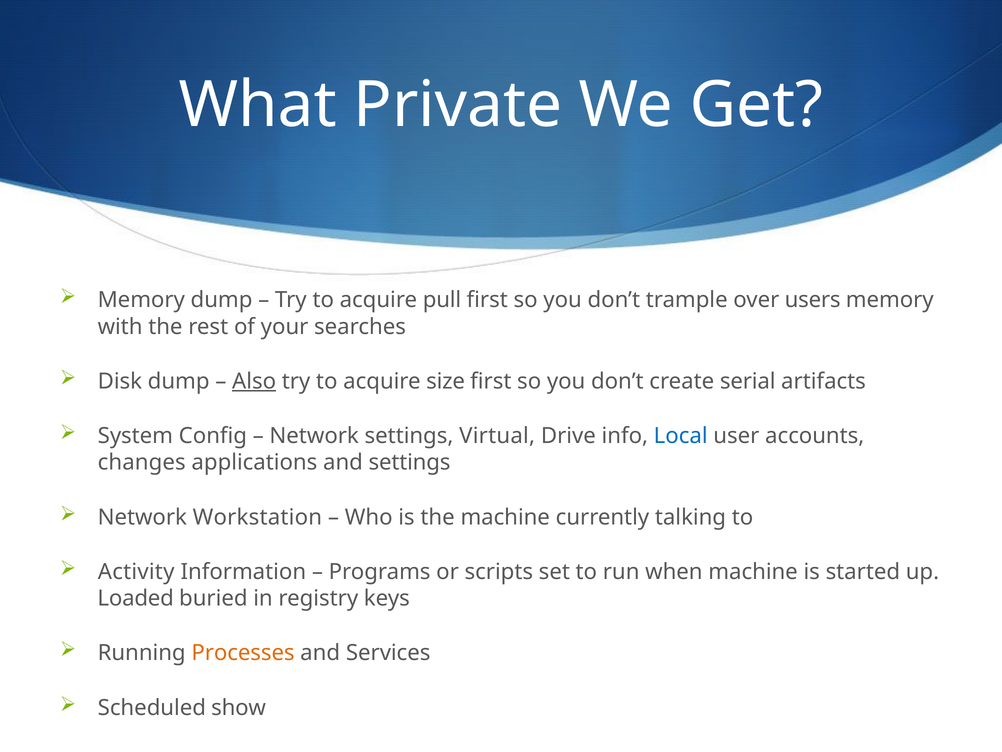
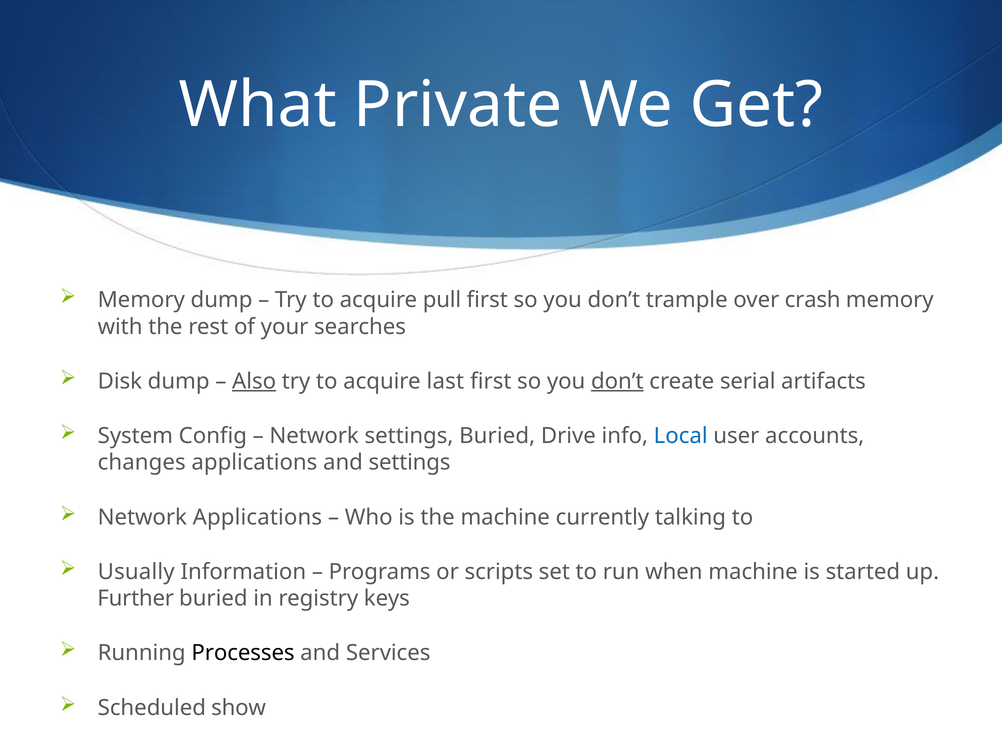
users: users -> crash (813, 300)
size: size -> last (445, 381)
don’t underline: none -> present (617, 381)
settings Virtual: Virtual -> Buried (497, 436)
Network Workstation: Workstation -> Applications (257, 517)
Activity: Activity -> Usually (136, 571)
Loaded: Loaded -> Further (136, 598)
Processes colour: orange -> black (243, 653)
